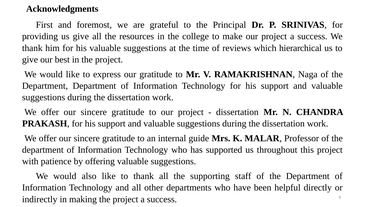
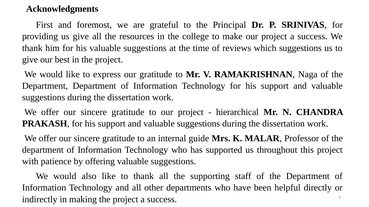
which hierarchical: hierarchical -> suggestions (300, 48)
dissertation: dissertation -> hierarchical (237, 112)
